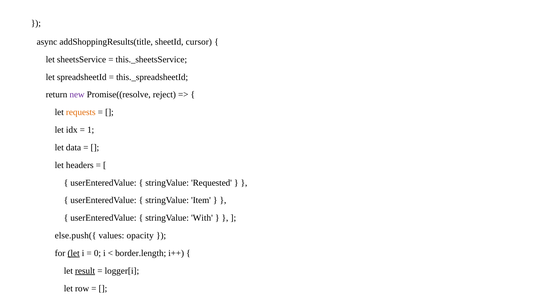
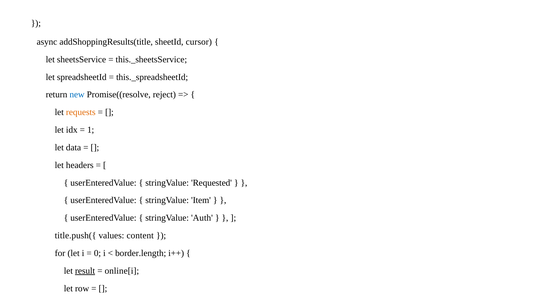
new colour: purple -> blue (77, 95)
With: With -> Auth (202, 218)
else.push({: else.push({ -> title.push({ (76, 235)
opacity: opacity -> content (140, 235)
let underline: present -> none (74, 253)
logger[i: logger[i -> online[i (122, 271)
